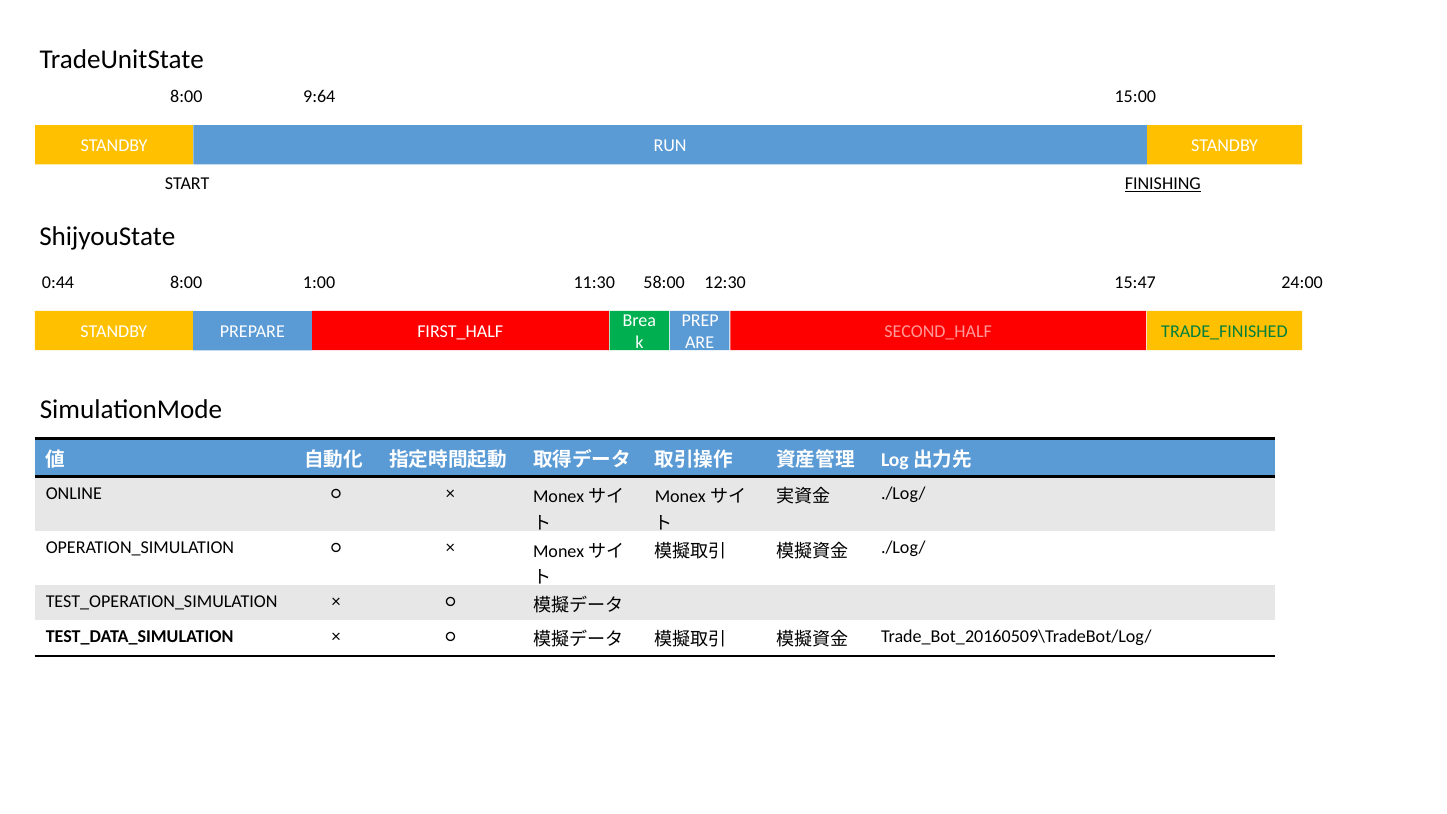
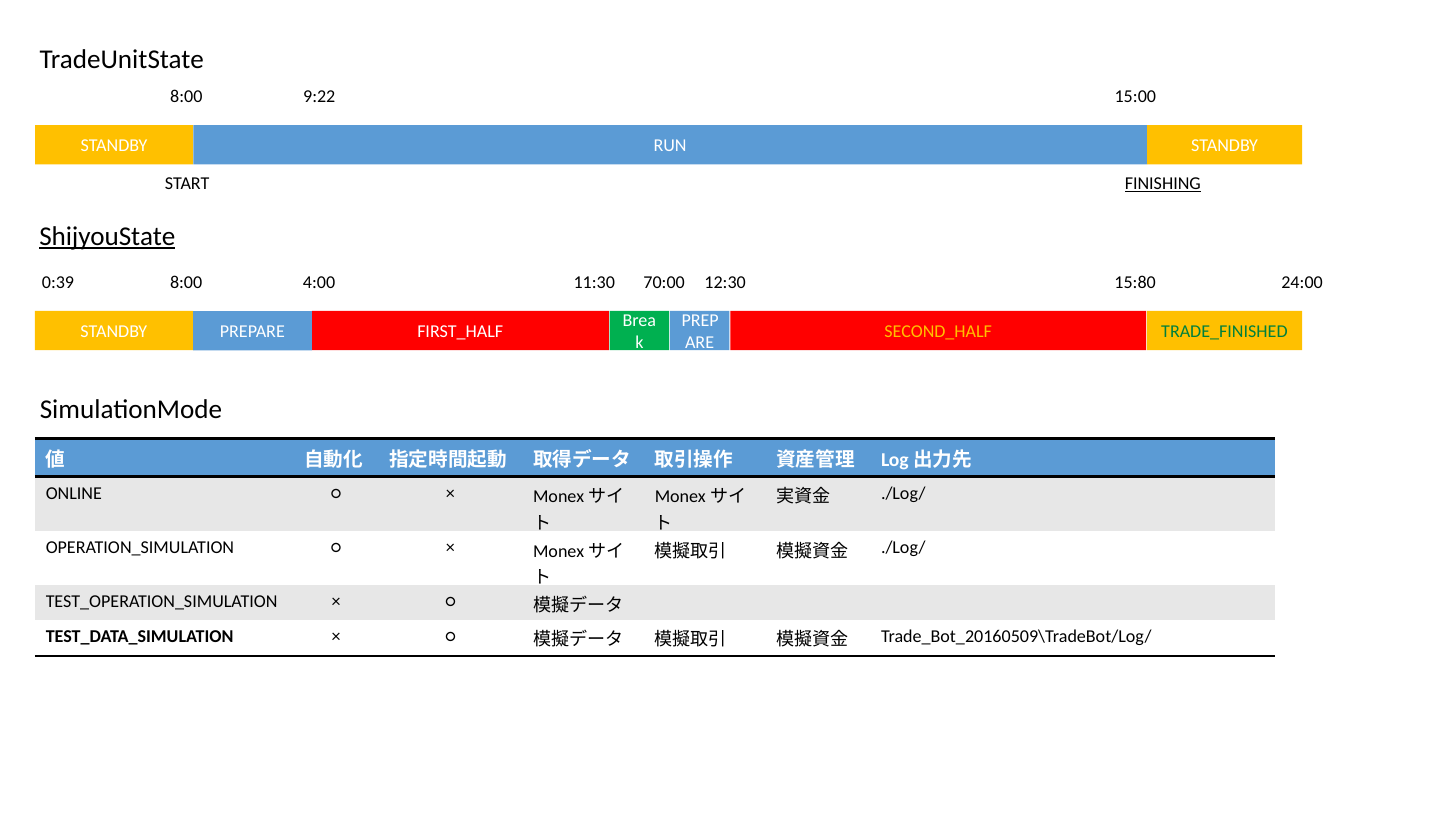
9:64: 9:64 -> 9:22 (319, 97)
ShijyouState underline: none -> present (107, 236)
0:44: 0:44 -> 0:39 (58, 283)
1:00: 1:00 -> 4:00 (319, 283)
58:00: 58:00 -> 70:00 (664, 283)
15:47: 15:47 -> 15:80 (1135, 283)
SECOND_HALF colour: pink -> yellow (938, 332)
